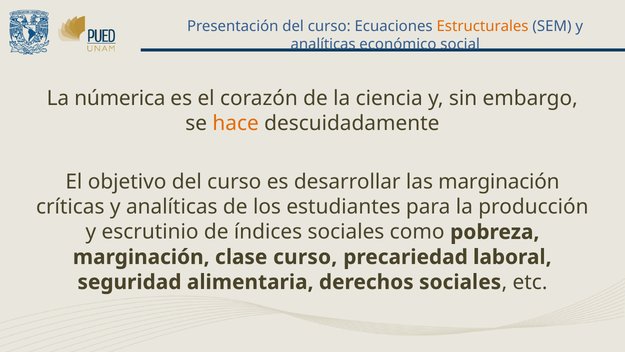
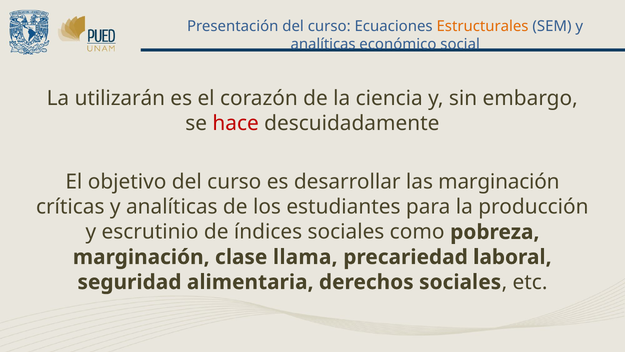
númerica: númerica -> utilizarán (120, 98)
hace colour: orange -> red (236, 123)
clase curso: curso -> llama (305, 257)
